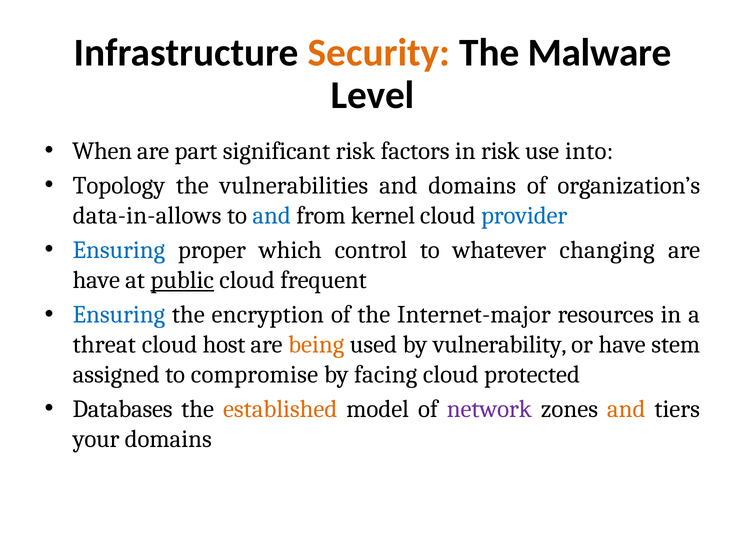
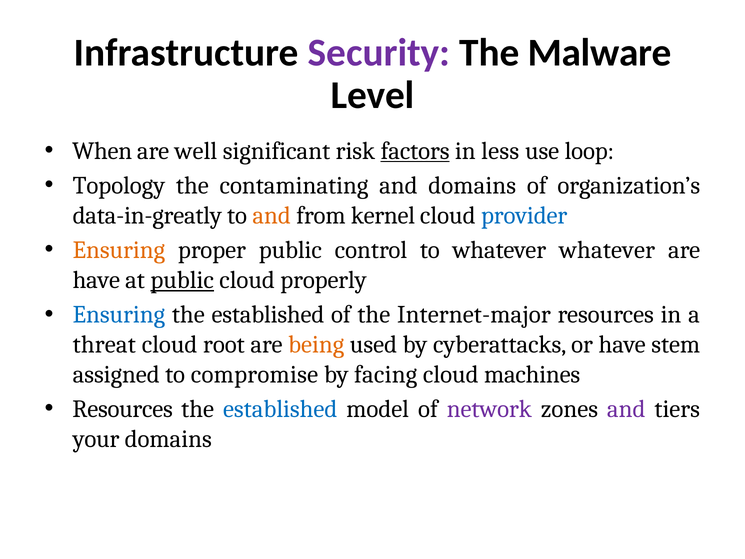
Security colour: orange -> purple (379, 53)
part: part -> well (196, 151)
factors underline: none -> present (415, 151)
in risk: risk -> less (500, 151)
into: into -> loop (589, 151)
vulnerabilities: vulnerabilities -> contaminating (294, 186)
data-in-allows: data-in-allows -> data-in-greatly (147, 215)
and colour: blue -> orange (272, 215)
Ensuring colour: blue -> orange (119, 250)
proper which: which -> public (290, 250)
whatever changing: changing -> whatever (607, 250)
frequent: frequent -> properly (324, 280)
encryption: encryption -> established (268, 315)
host: host -> root (224, 344)
vulnerability: vulnerability -> cyberattacks (500, 344)
protected: protected -> machines (532, 374)
Databases: Databases -> Resources (123, 409)
established colour: orange -> blue (280, 409)
and colour: orange -> purple (626, 409)
